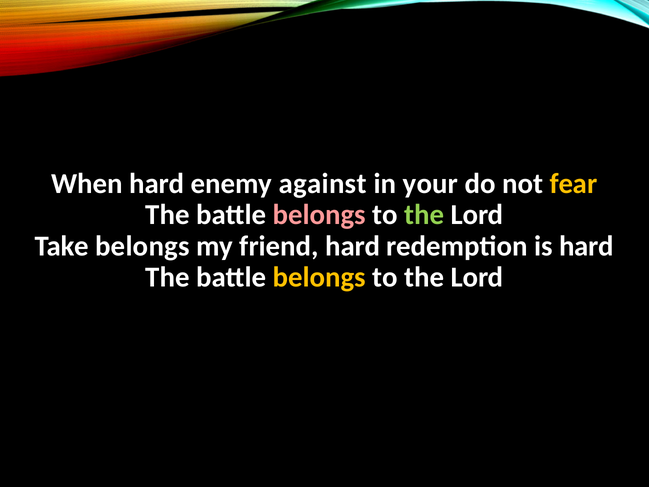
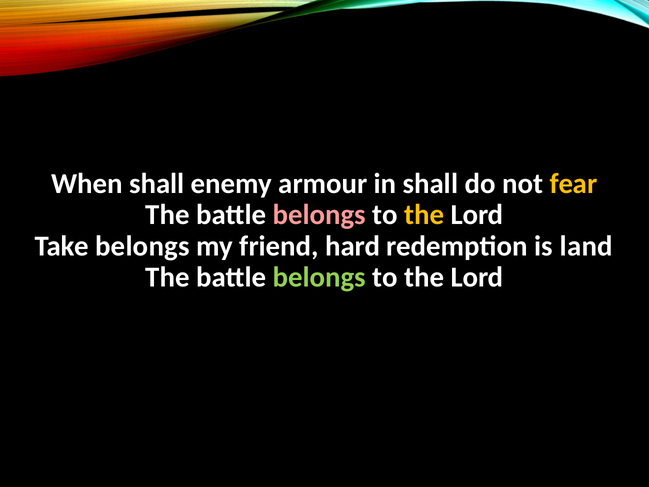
When hard: hard -> shall (157, 184)
against: against -> armour (323, 184)
in your: your -> shall (431, 184)
the colour: light green -> yellow (424, 215)
is hard: hard -> land (586, 246)
belongs colour: yellow -> light green (319, 277)
